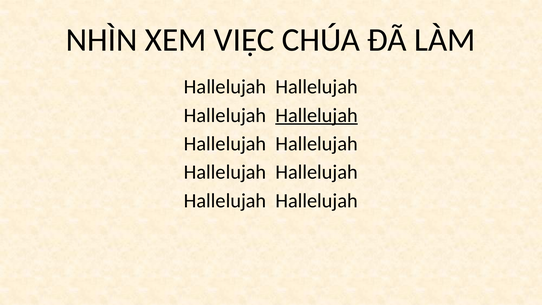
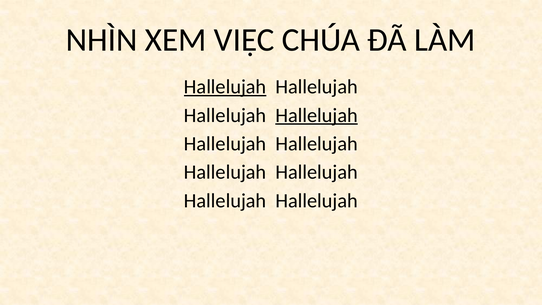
Hallelujah underline: none -> present (225, 87)
